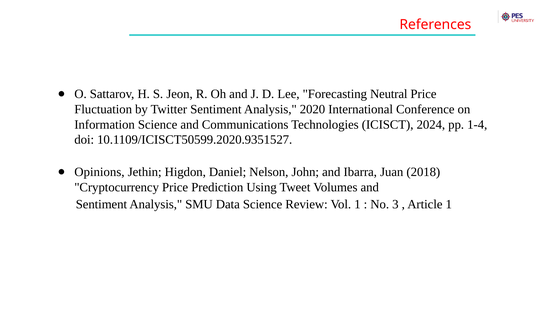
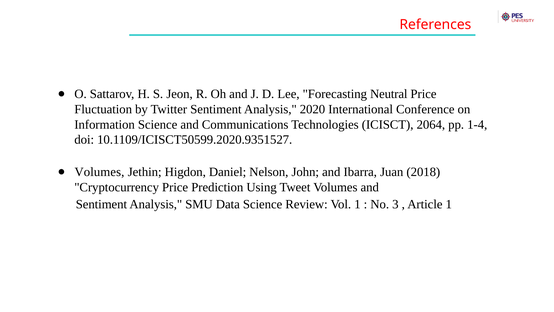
2024: 2024 -> 2064 (431, 124)
Opinions: Opinions -> Volumes (99, 172)
